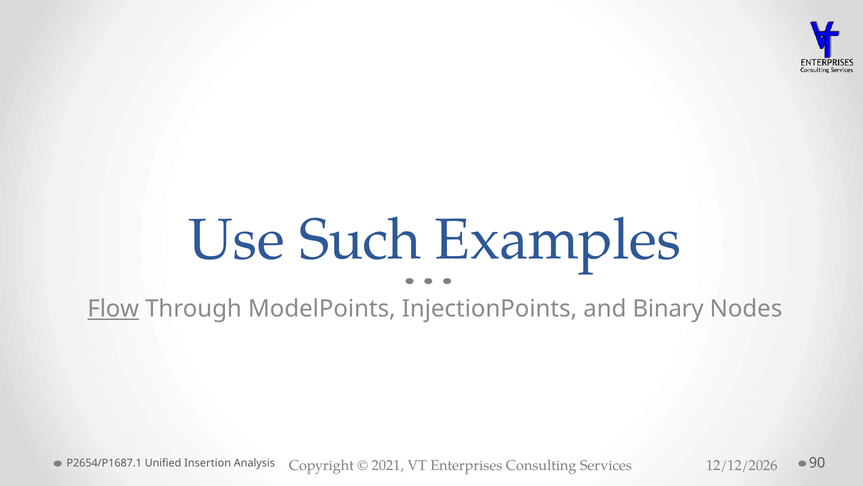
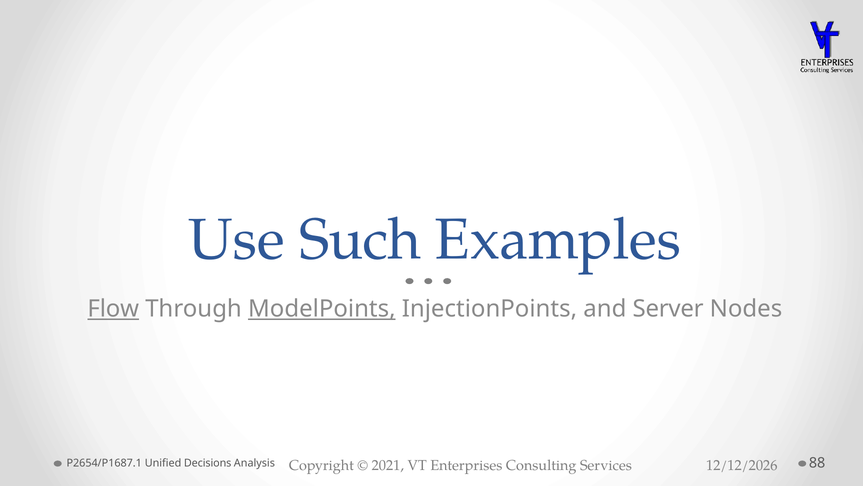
ModelPoints underline: none -> present (322, 308)
Binary: Binary -> Server (668, 308)
Insertion: Insertion -> Decisions (208, 463)
90: 90 -> 88 (817, 463)
